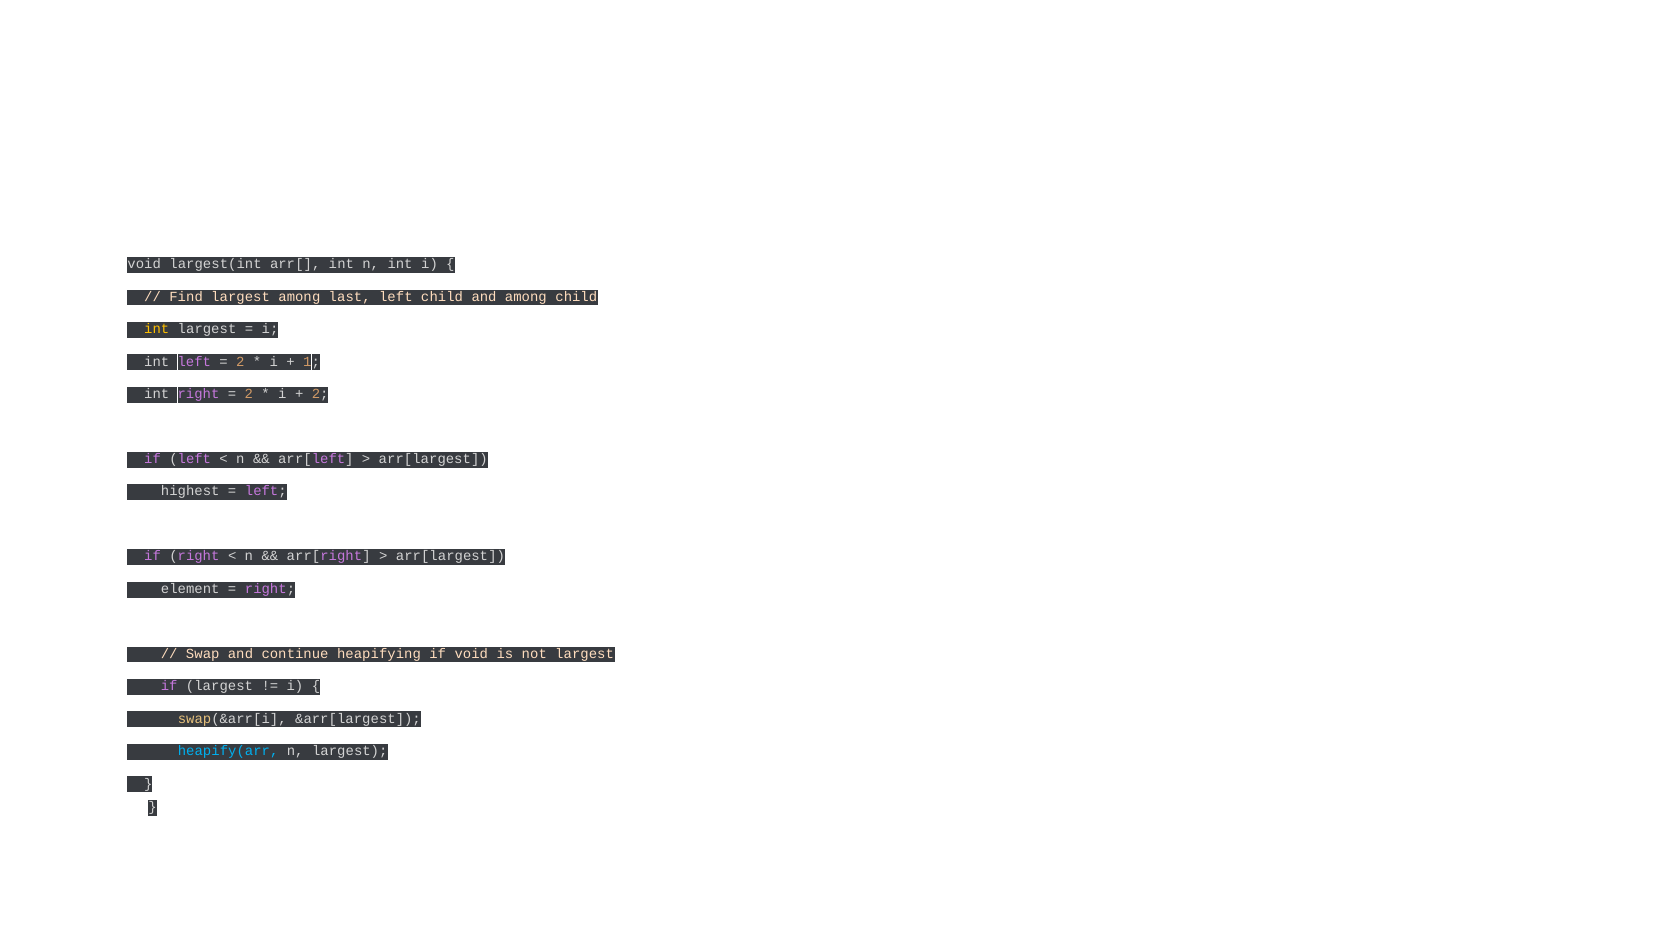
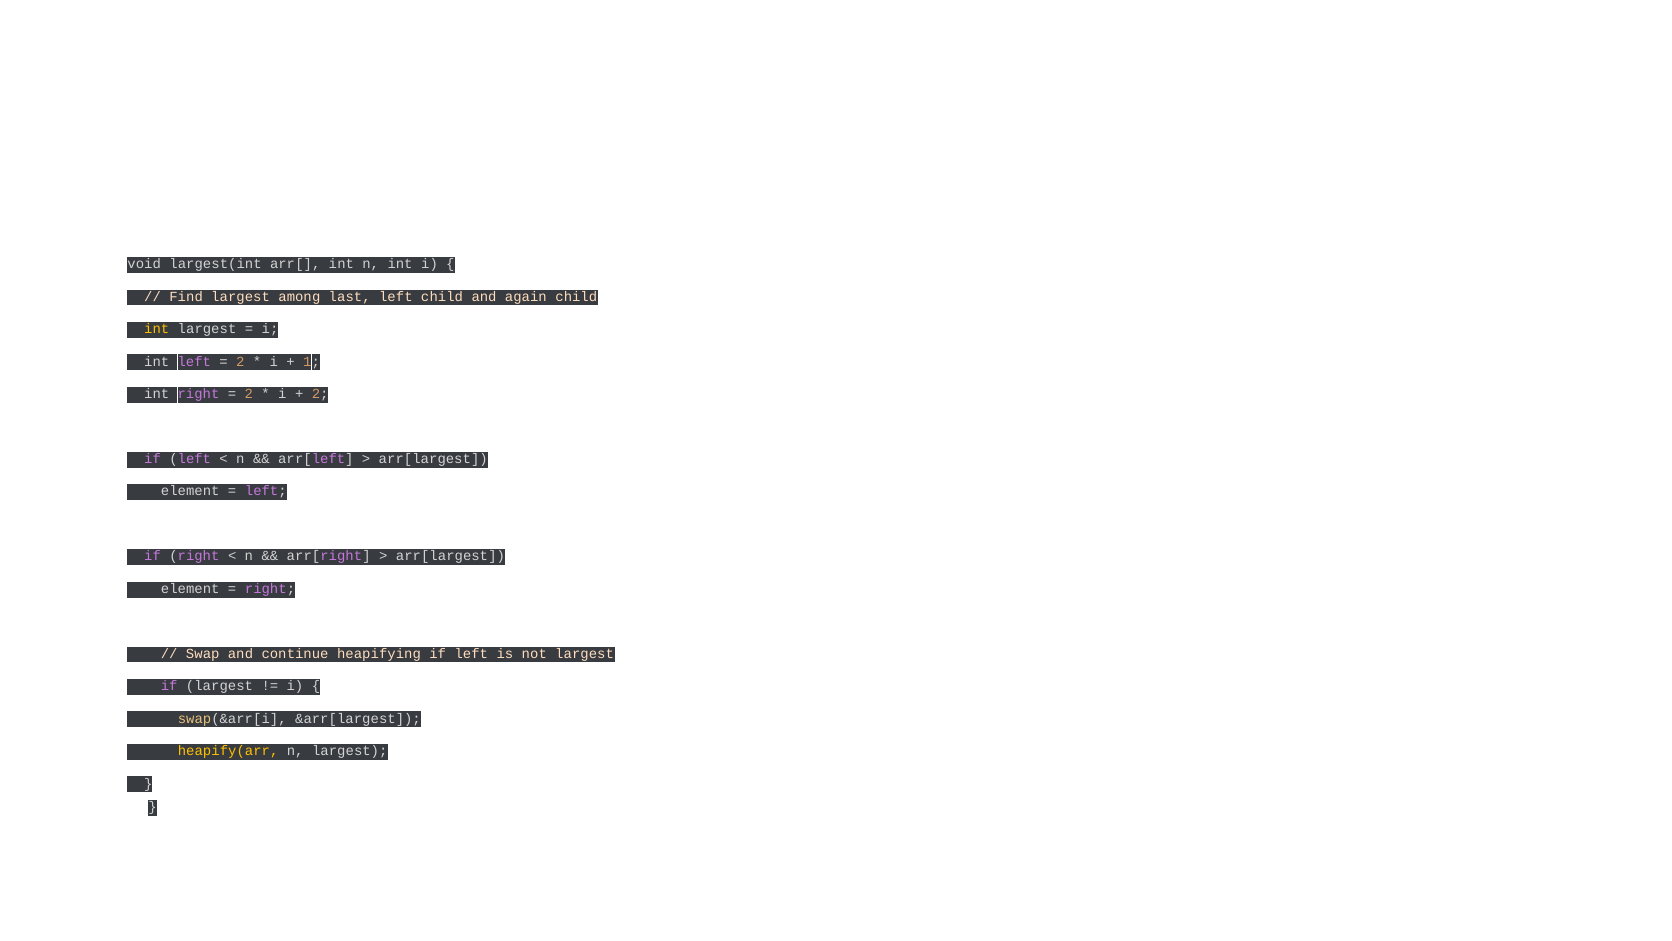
and among: among -> again (526, 296)
highest: highest -> element (190, 491)
heapifying if void: void -> left (471, 653)
heapify(arr colour: light blue -> yellow (228, 751)
